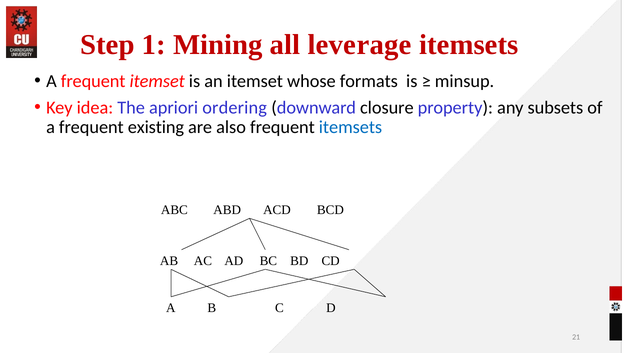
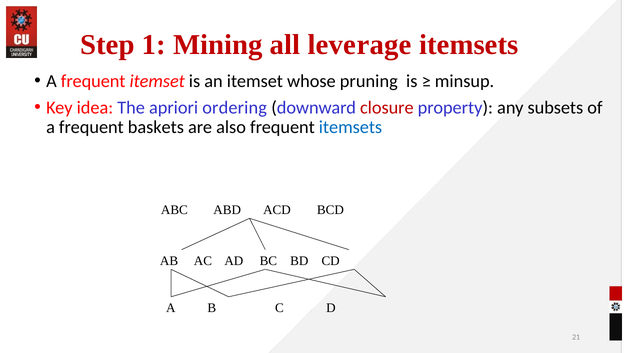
formats: formats -> pruning (369, 81)
closure colour: black -> red (387, 108)
existing: existing -> baskets (156, 127)
